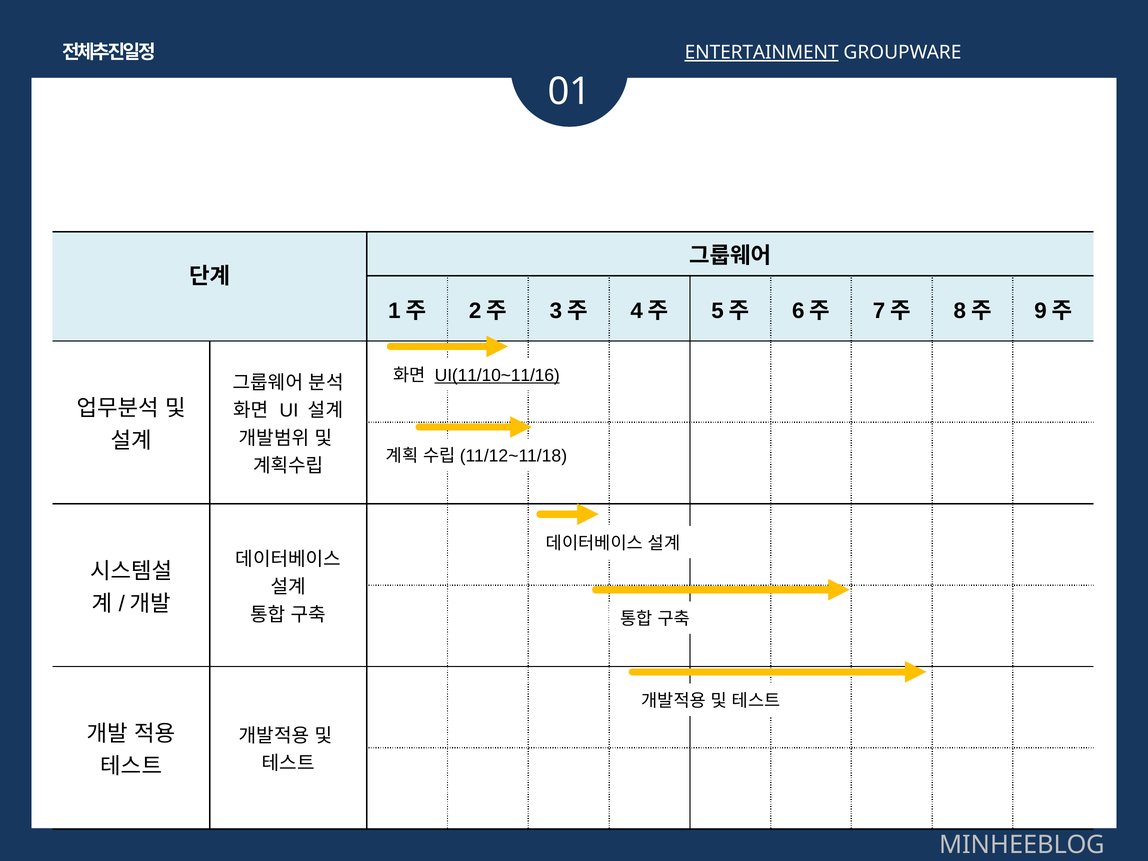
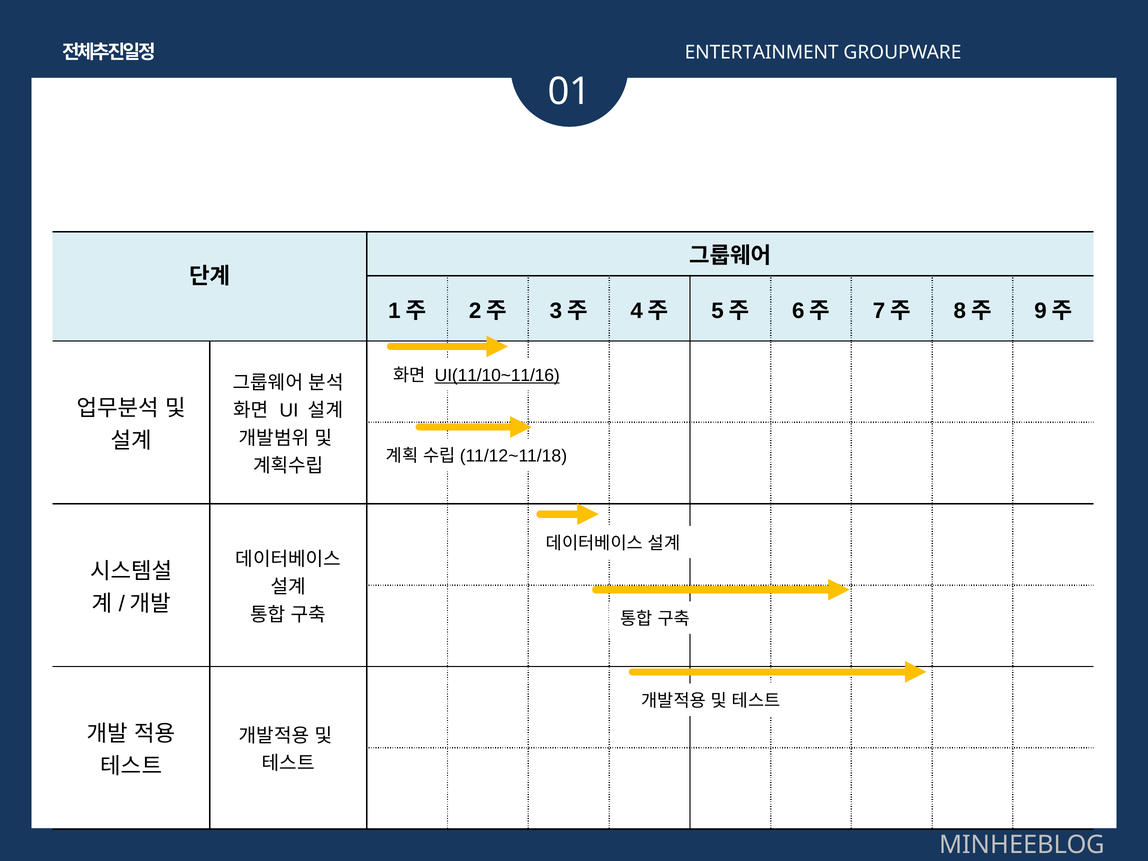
ENTERTAINMENT underline: present -> none (762, 53)
